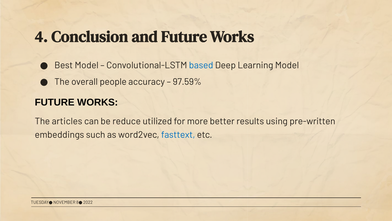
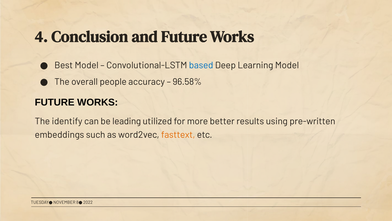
97.59%: 97.59% -> 96.58% (187, 82)
articles: articles -> identify (67, 121)
reduce: reduce -> leading (127, 121)
fasttext colour: blue -> orange (178, 134)
